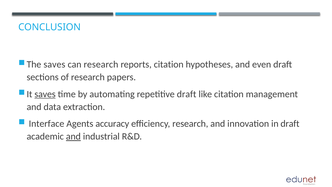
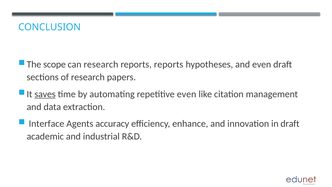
The saves: saves -> scope (55, 64)
reports citation: citation -> reports (169, 64)
repetitive draft: draft -> even (187, 94)
efficiency research: research -> enhance (190, 124)
and underline: present -> none (73, 136)
